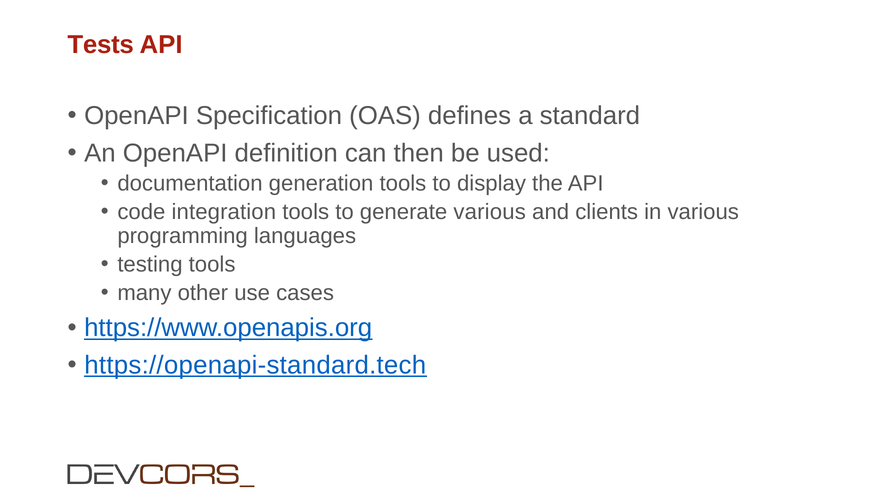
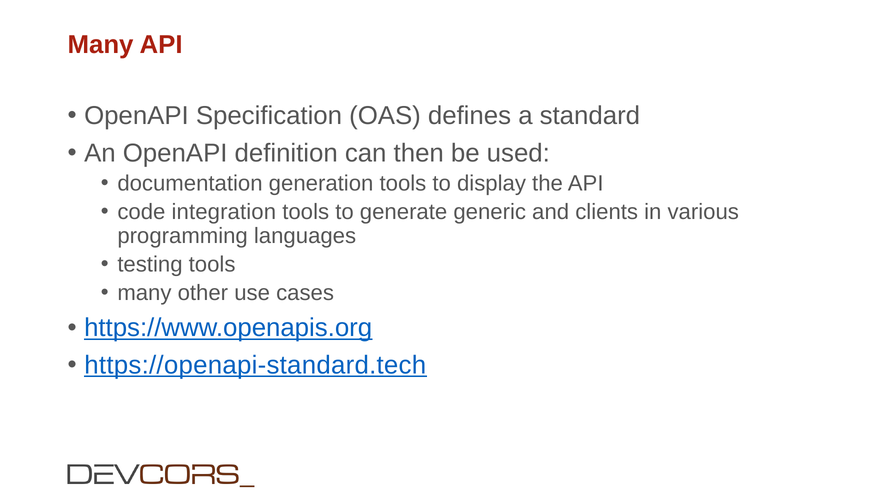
Tests: Tests -> Many (101, 45)
generate various: various -> generic (490, 212)
